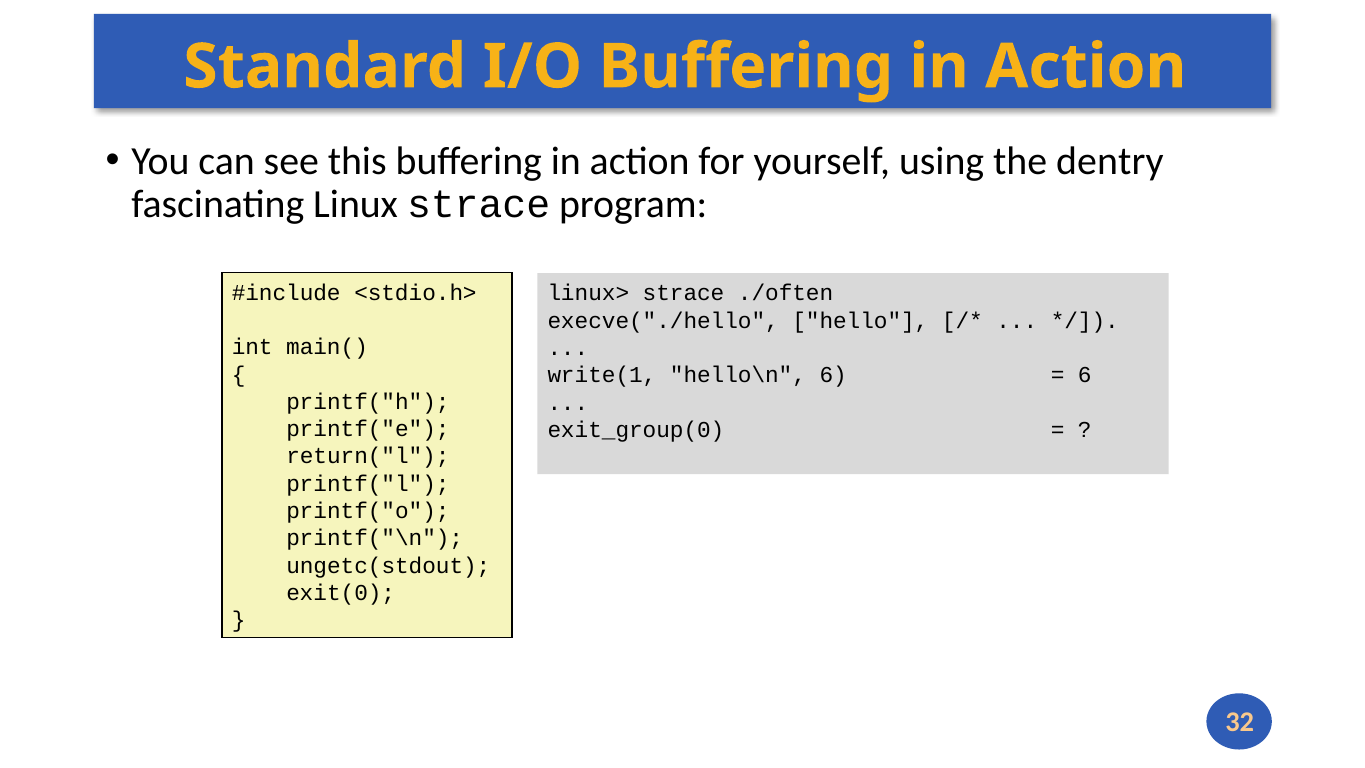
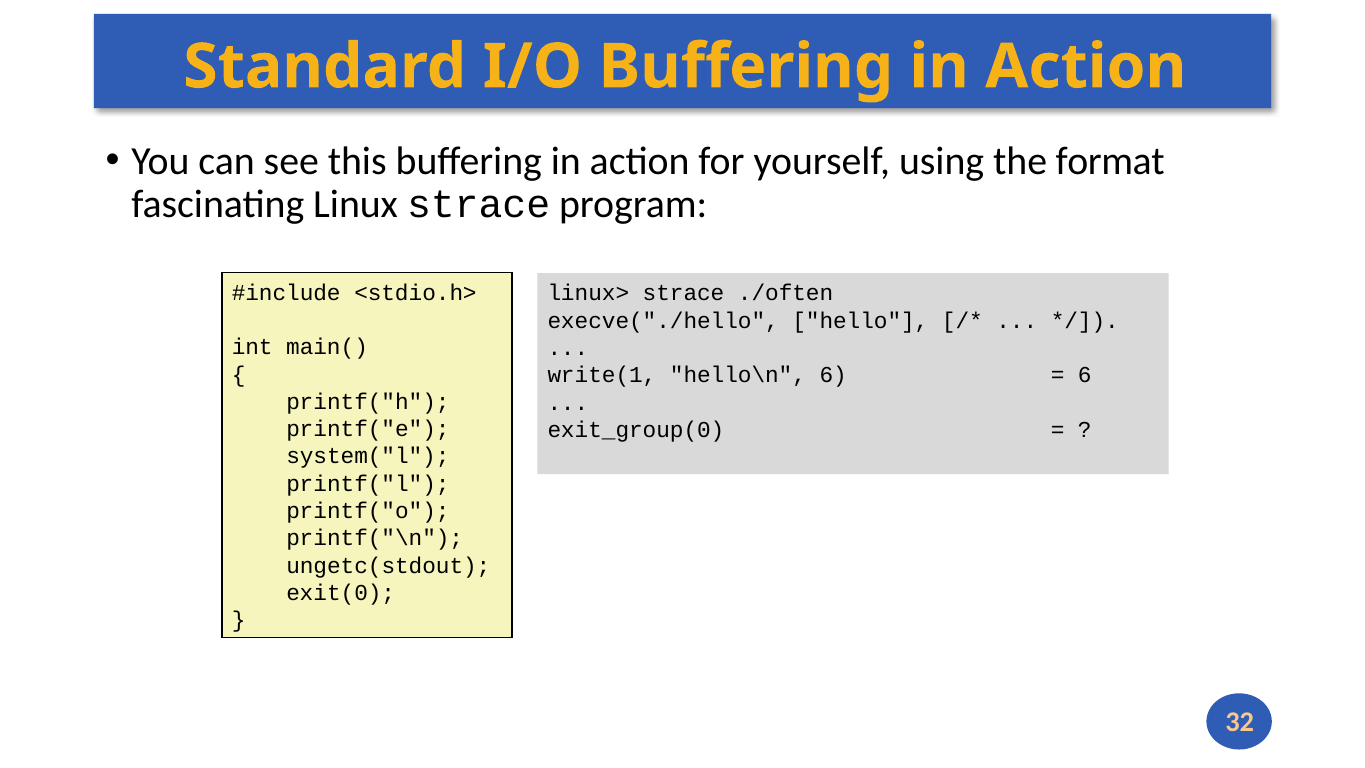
dentry: dentry -> format (1110, 161)
return("l: return("l -> system("l (368, 456)
